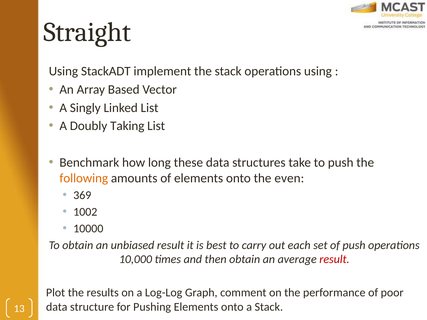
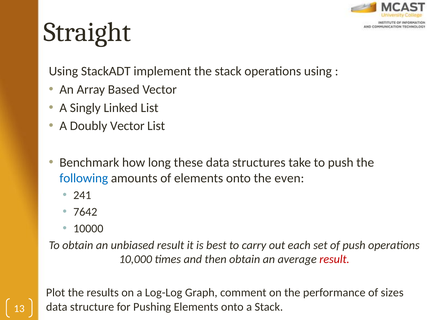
Doubly Taking: Taking -> Vector (127, 126)
following colour: orange -> blue (84, 178)
369: 369 -> 241 (82, 195)
1002: 1002 -> 7642 (85, 212)
poor: poor -> sizes (392, 293)
